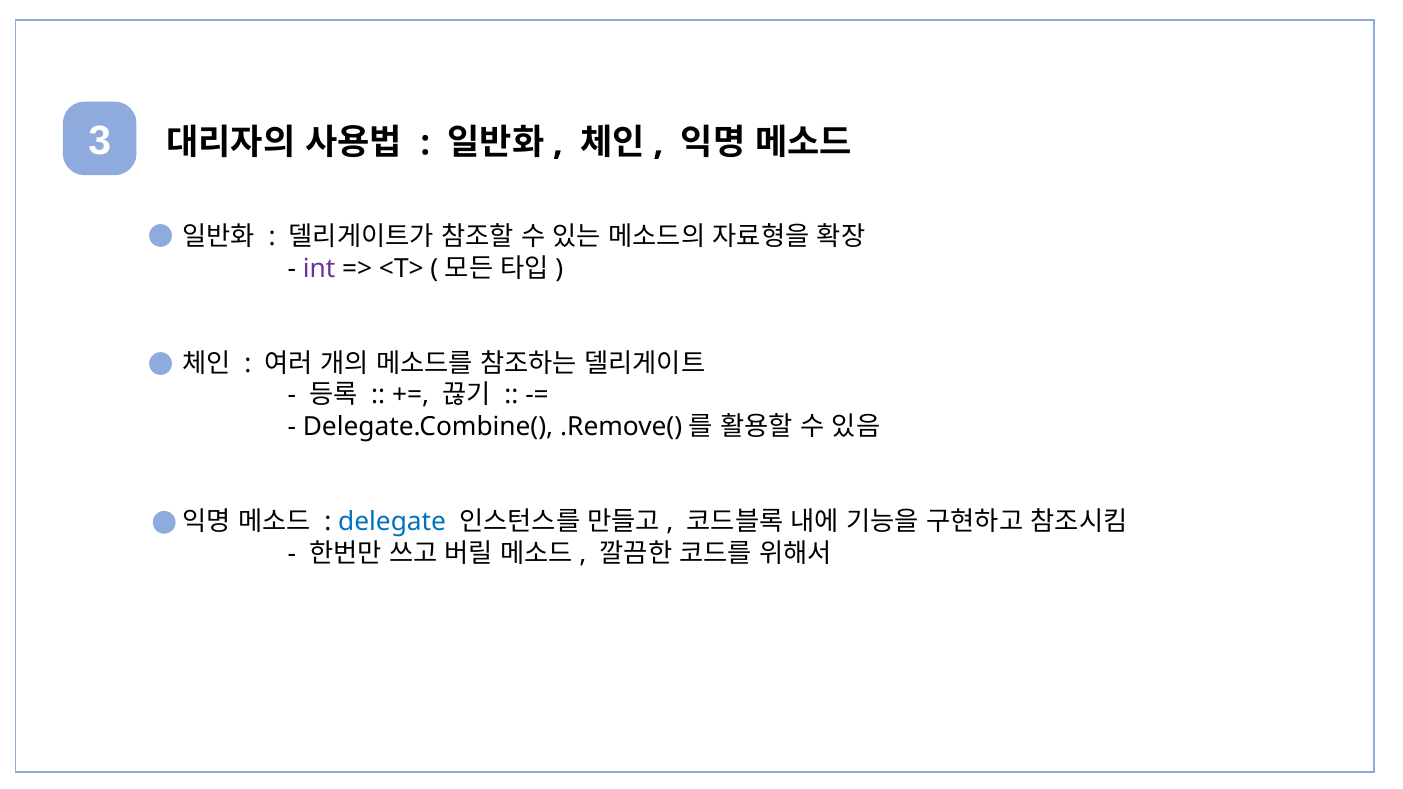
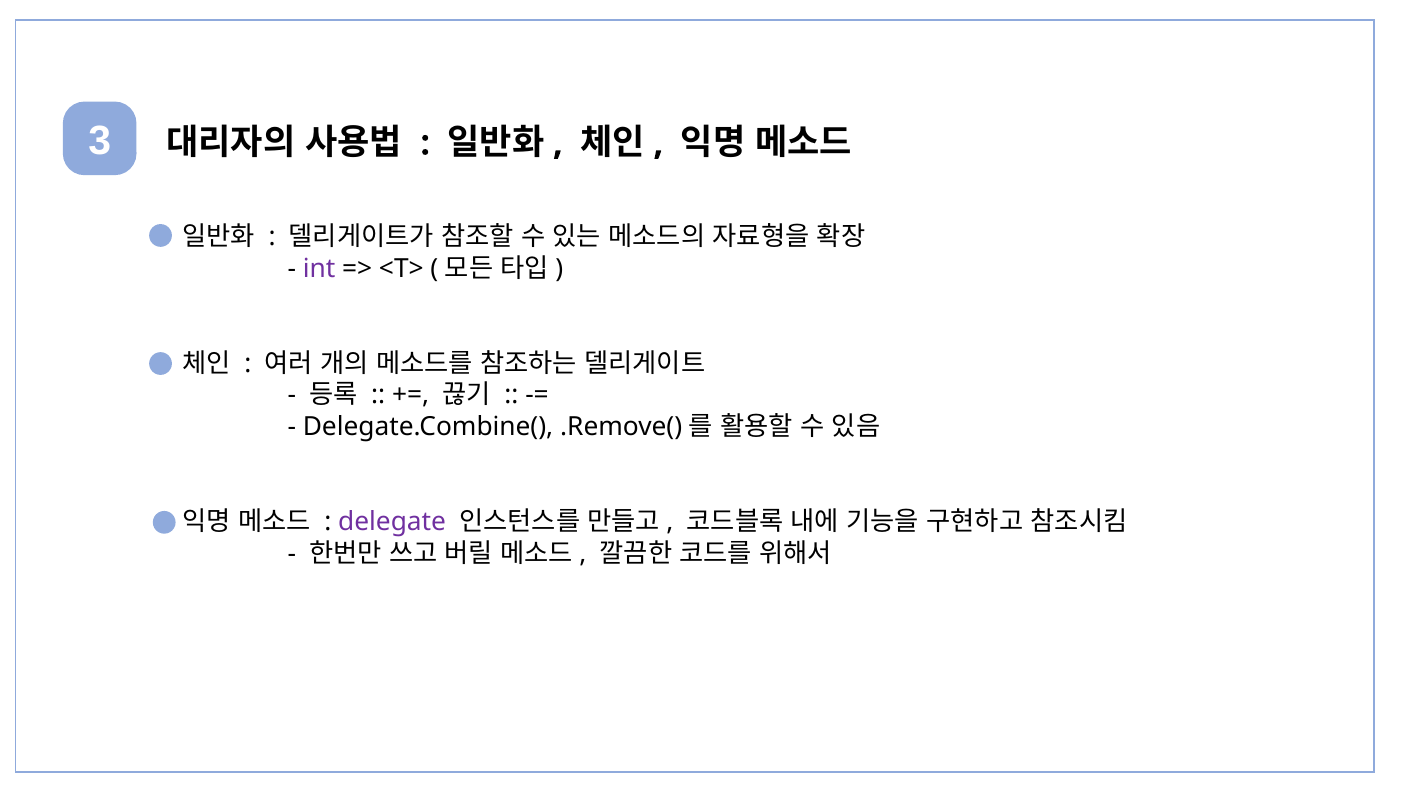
delegate colour: blue -> purple (392, 522)
